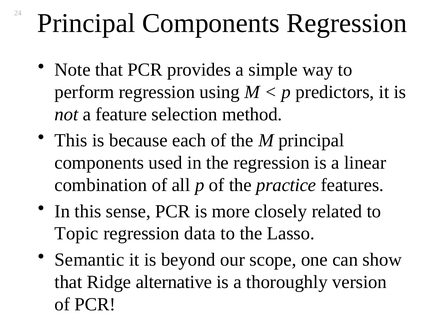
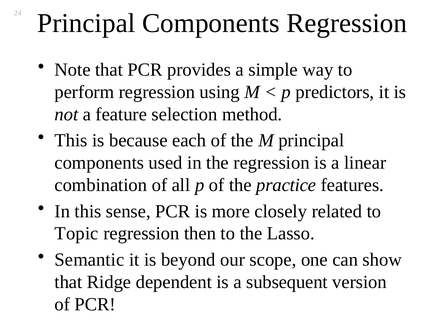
data: data -> then (200, 233)
alternative: alternative -> dependent (174, 282)
thoroughly: thoroughly -> subsequent (287, 282)
